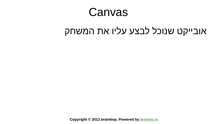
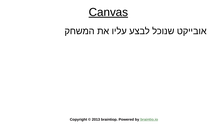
Canvas underline: none -> present (108, 12)
